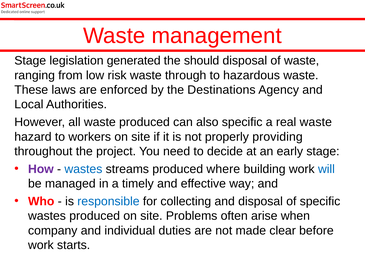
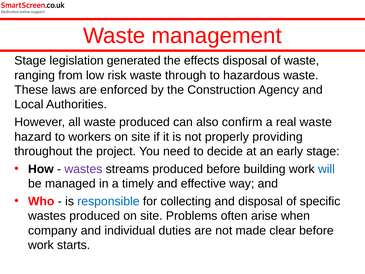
should: should -> effects (202, 61)
Destinations: Destinations -> Construction (222, 90)
also specific: specific -> confirm (242, 122)
How colour: purple -> black (41, 169)
wastes colour: blue -> purple (83, 169)
produced where: where -> before (223, 169)
